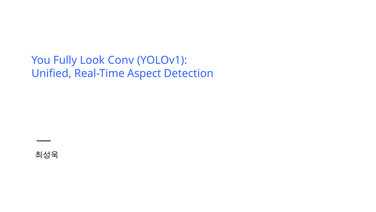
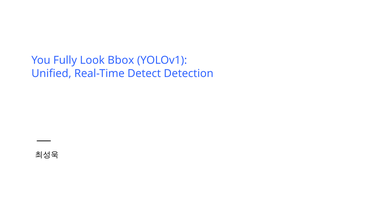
Conv: Conv -> Bbox (121, 60)
Aspect: Aspect -> Detect (144, 73)
